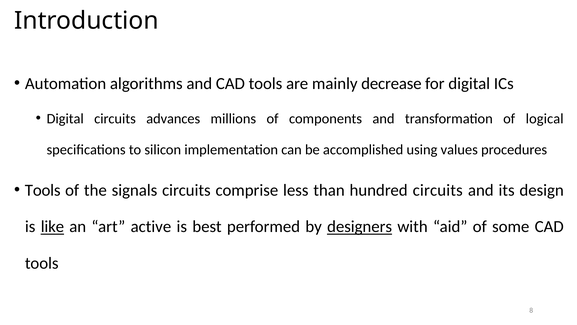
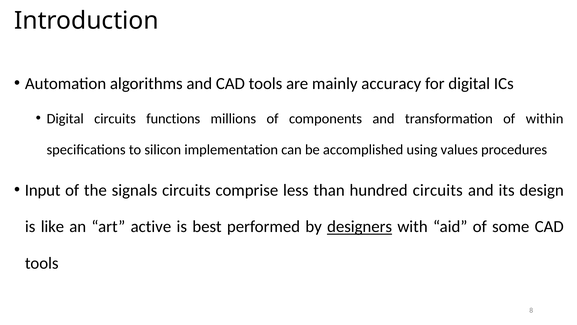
decrease: decrease -> accuracy (391, 83)
advances: advances -> functions (173, 118)
logical: logical -> within (545, 118)
Tools: Tools -> Input (43, 190)
like underline: present -> none (52, 226)
